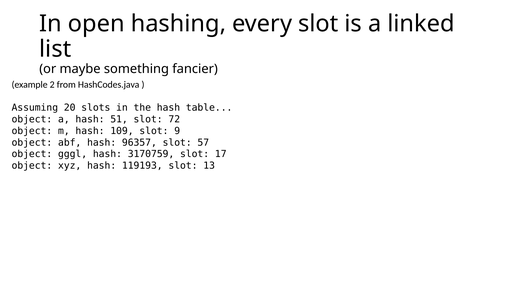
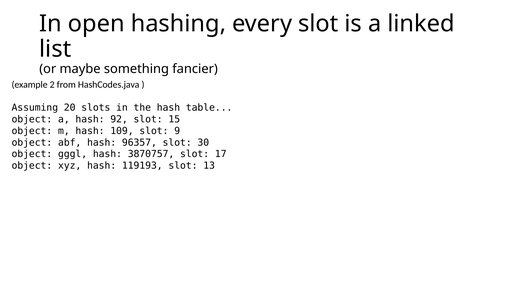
51: 51 -> 92 (119, 119)
72: 72 -> 15 (174, 119)
57: 57 -> 30 (203, 142)
3170759: 3170759 -> 3870757 (151, 154)
